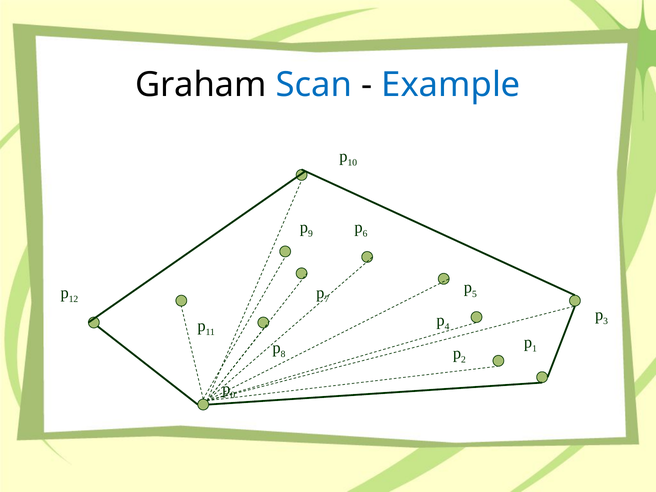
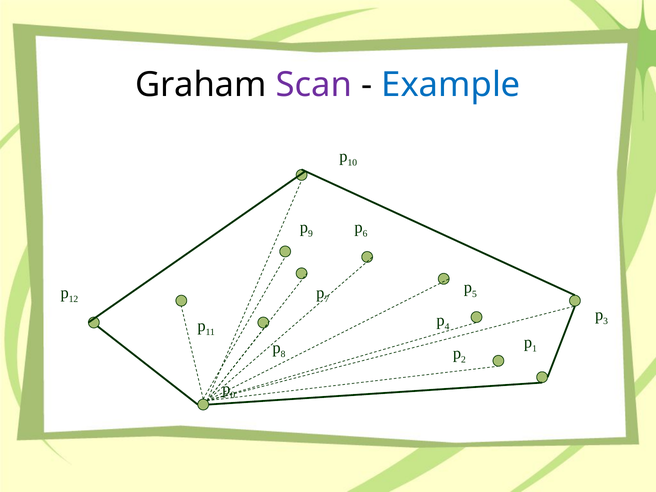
Scan colour: blue -> purple (314, 85)
